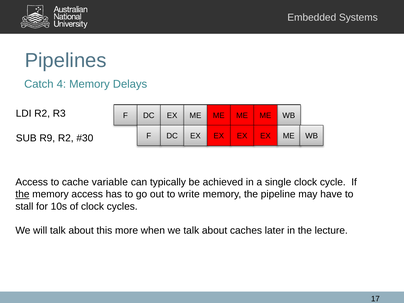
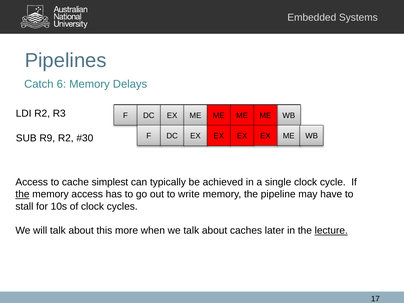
4: 4 -> 6 (61, 84)
variable: variable -> simplest (110, 182)
lecture underline: none -> present (331, 231)
